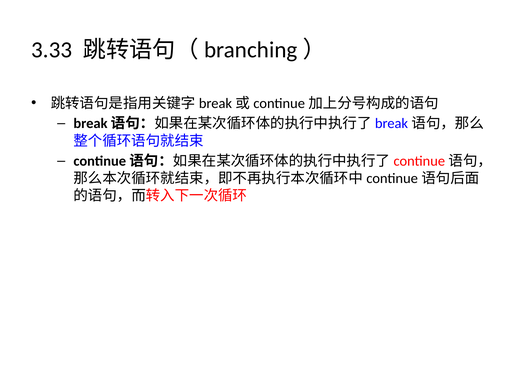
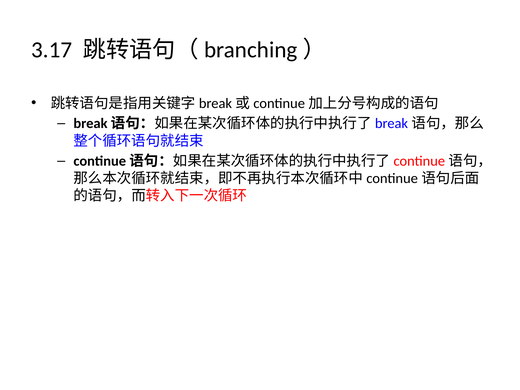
3.33: 3.33 -> 3.17 (52, 50)
